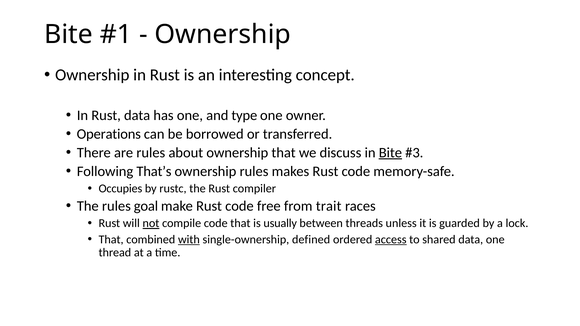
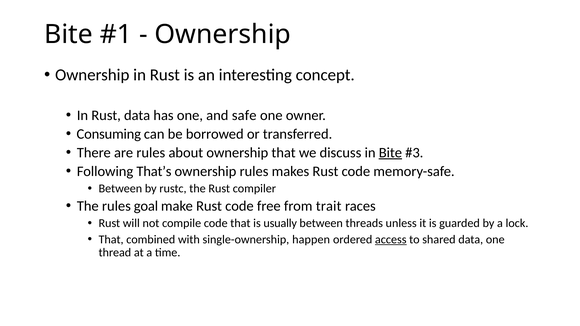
type: type -> safe (244, 115)
Operations: Operations -> Consuming (109, 134)
Occupies: Occupies -> Between (120, 189)
not underline: present -> none (151, 223)
with underline: present -> none (189, 240)
defined: defined -> happen (311, 240)
